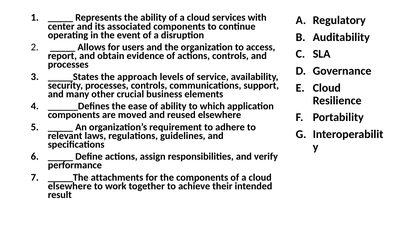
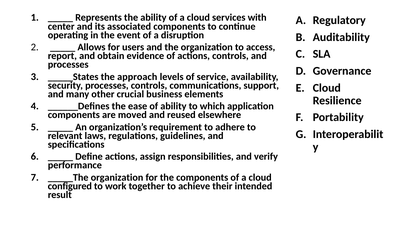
_____The attachments: attachments -> organization (117, 178)
elsewhere: elsewhere -> configured (70, 186)
